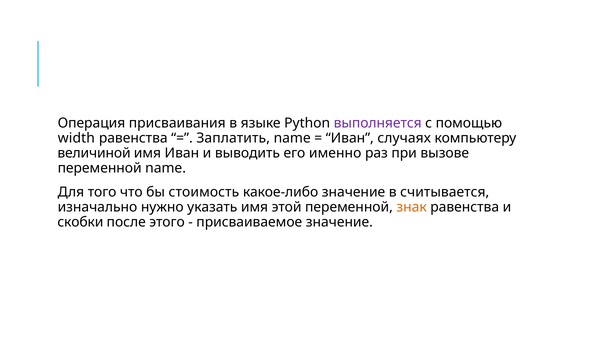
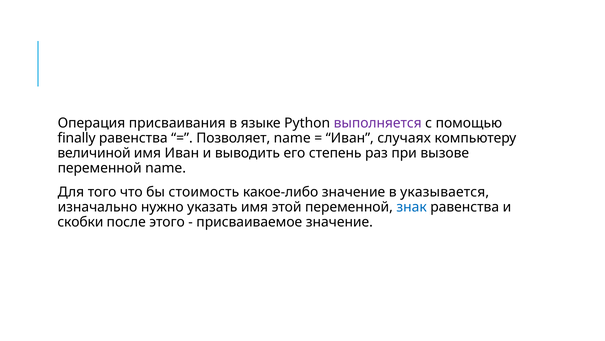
width: width -> ﬁnally (77, 138)
Заплатить: Заплатить -> Позволяет (233, 138)
именно: именно -> степень (335, 153)
считывается: считывается -> указывается (445, 192)
знак colour: orange -> blue (412, 207)
